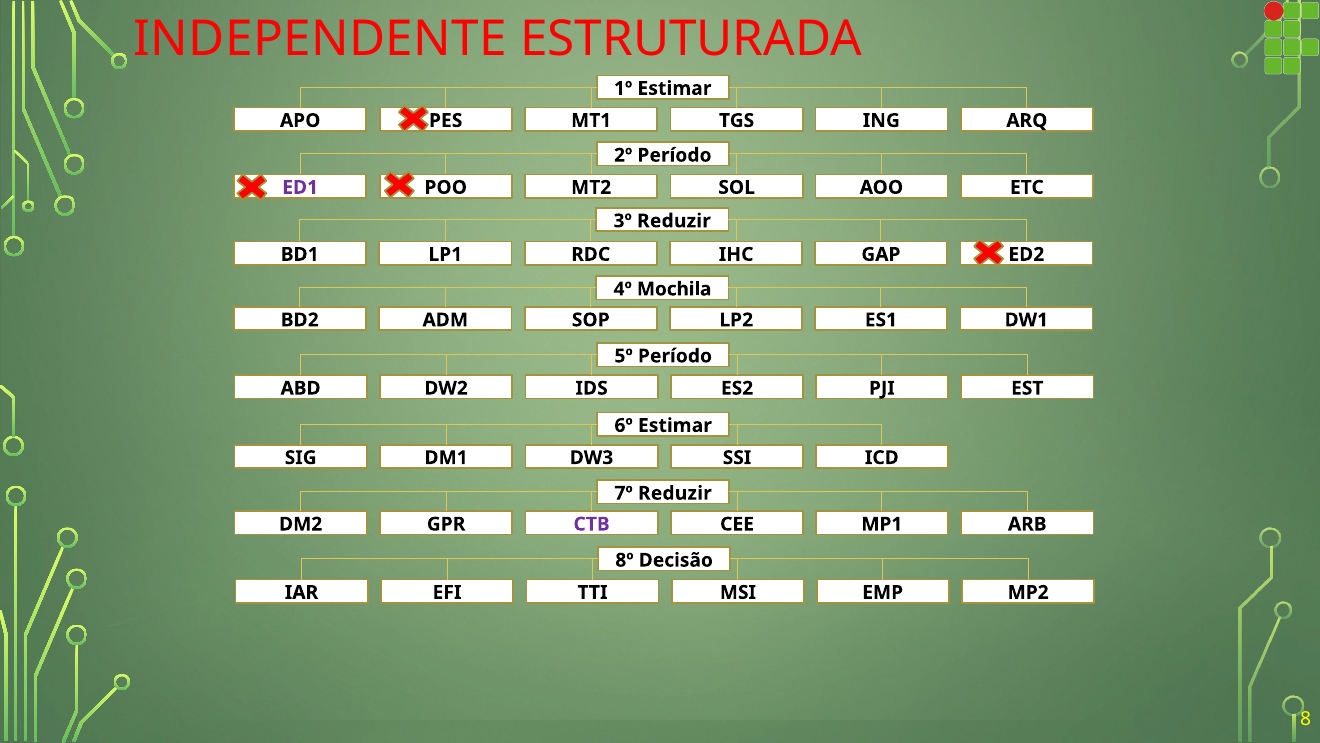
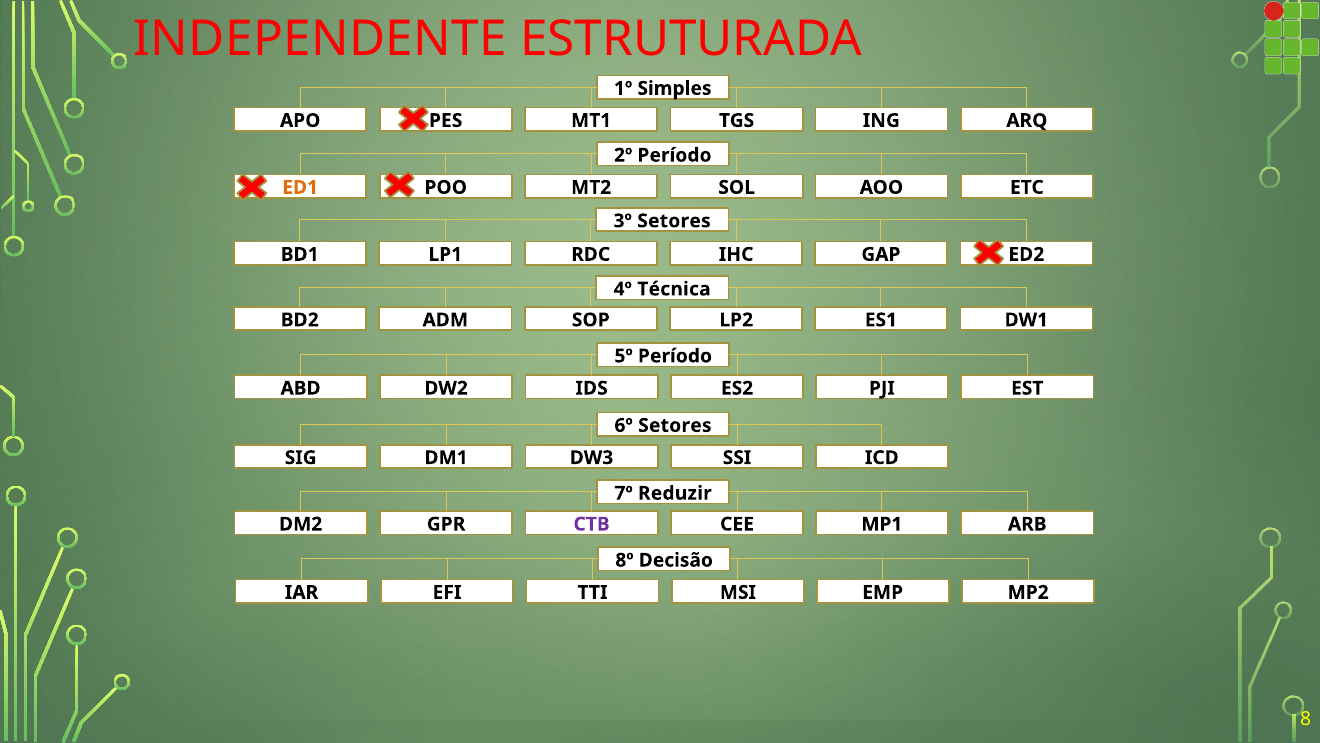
1º Estimar: Estimar -> Simples (674, 88)
ED1 colour: purple -> orange (300, 187)
3º Reduzir: Reduzir -> Setores (674, 221)
Mochila: Mochila -> Técnica (674, 289)
6º Estimar: Estimar -> Setores (675, 425)
